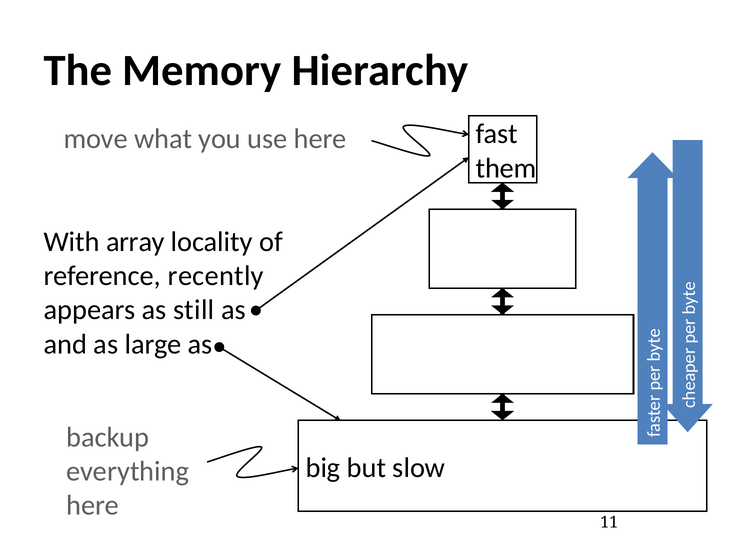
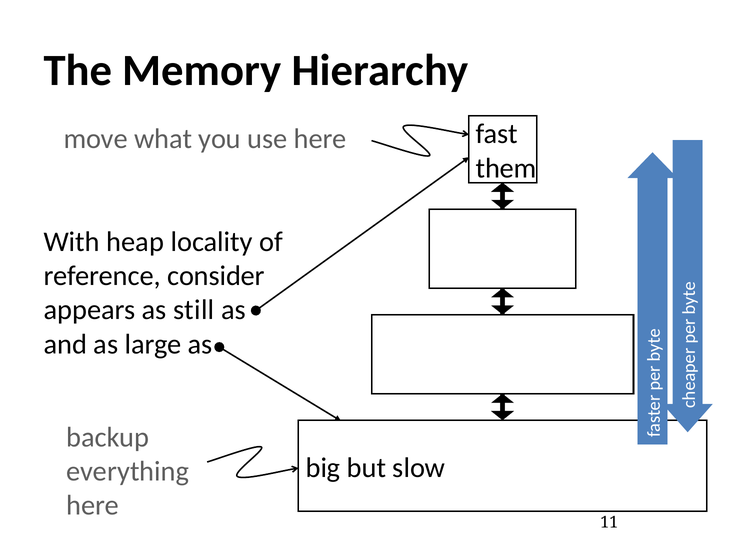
array: array -> heap (135, 242)
recently: recently -> consider (216, 276)
